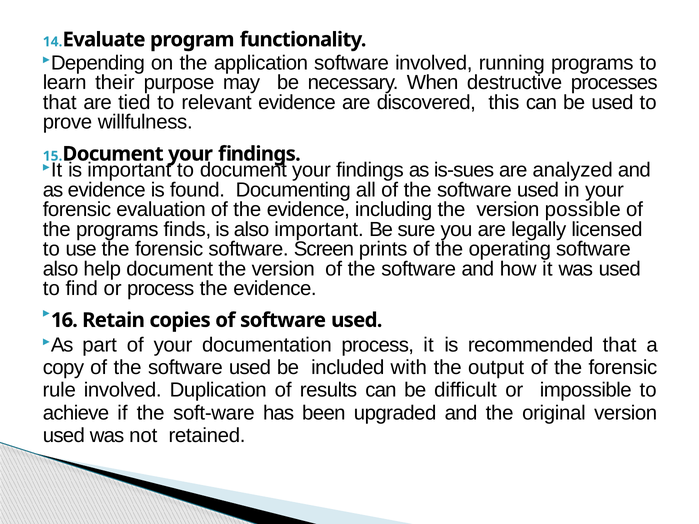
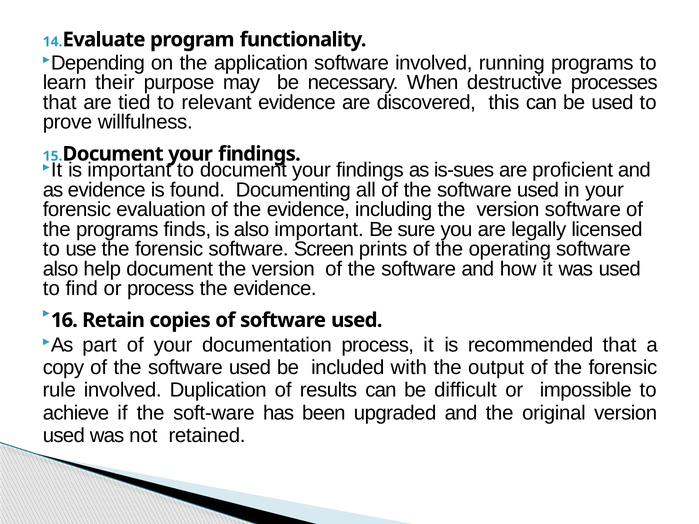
analyzed: analyzed -> proficient (573, 170)
version possible: possible -> software (583, 210)
